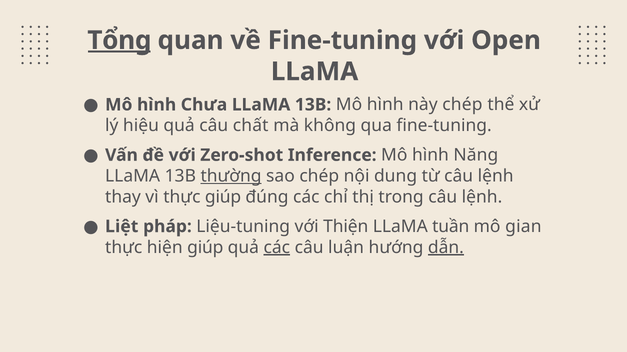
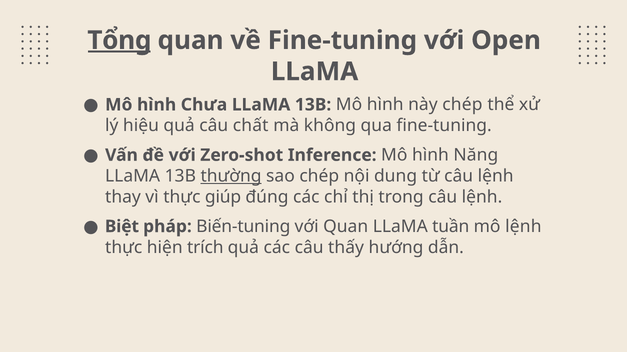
Liệt: Liệt -> Biệt (122, 227)
Liệu-tuning: Liệu-tuning -> Biến-tuning (243, 227)
Thiện: Thiện -> Quan (346, 227)
mô gian: gian -> lệnh (523, 227)
hiện giúp: giúp -> trích (205, 248)
các underline: present -> none (277, 248)
luận: luận -> thấy (346, 248)
dẫn underline: present -> none (446, 248)
